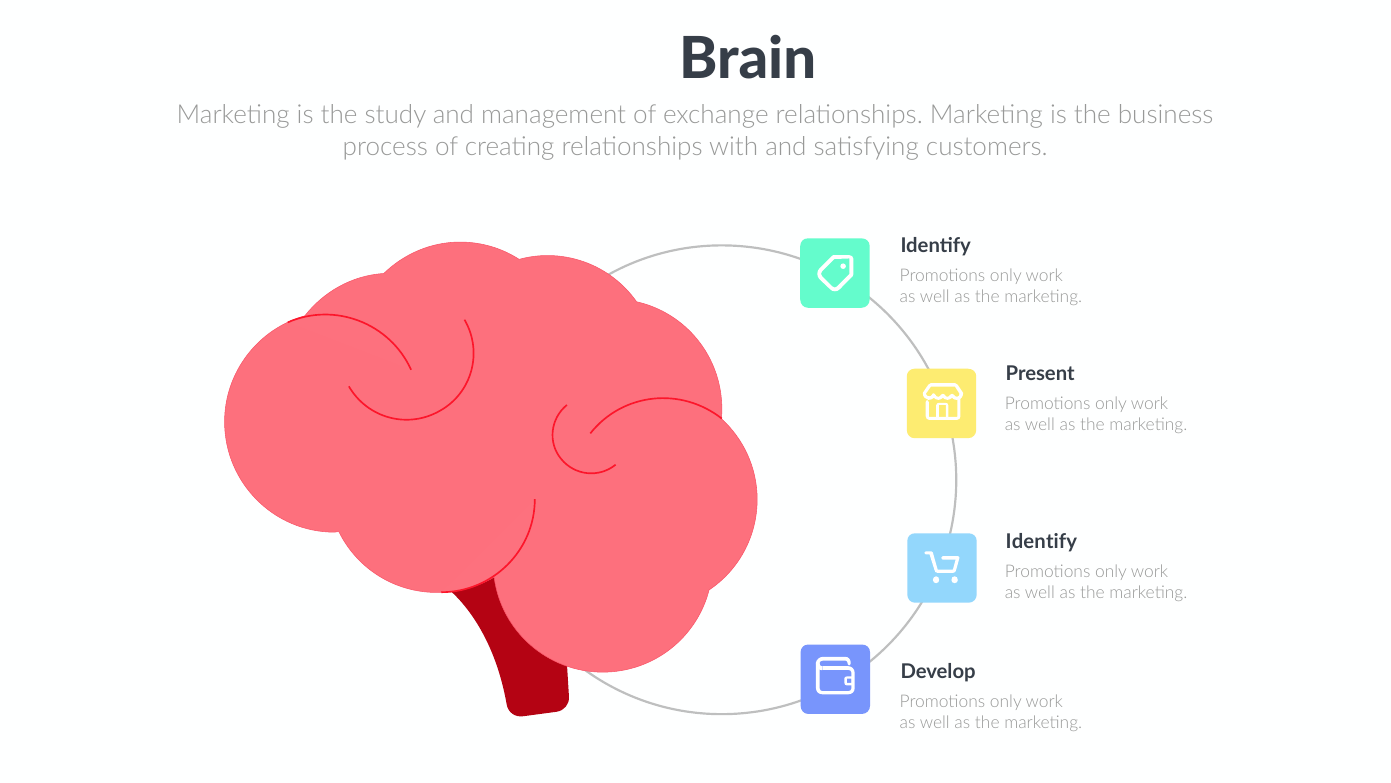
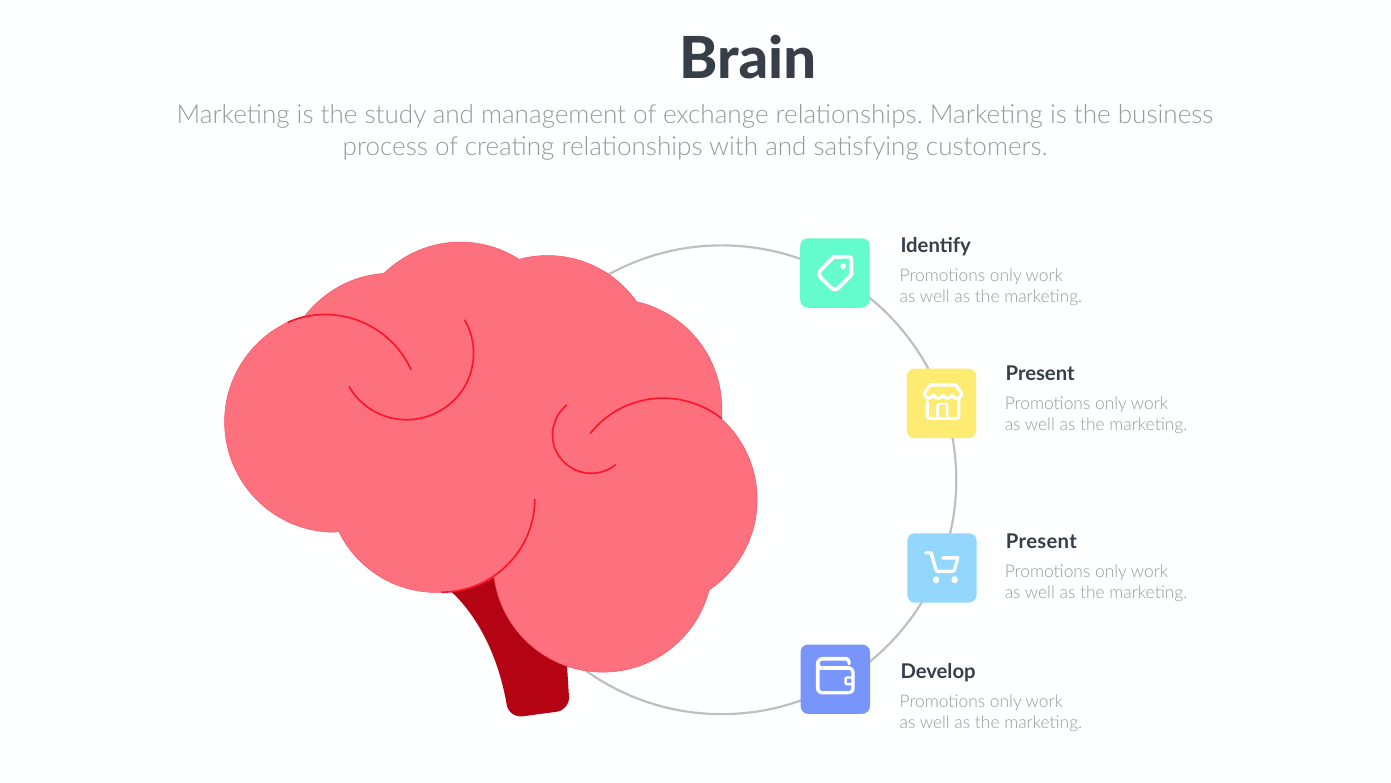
Identify: Identify -> Present (1041, 541)
